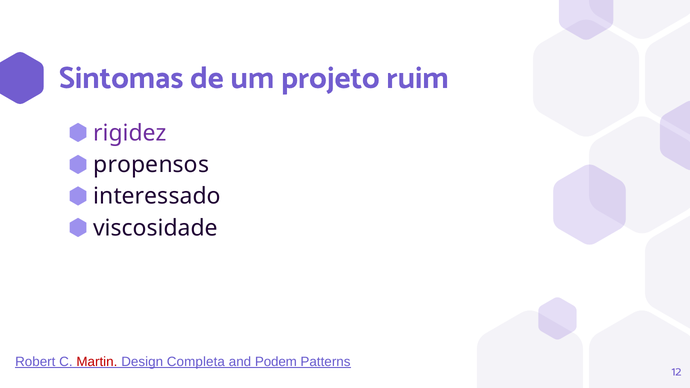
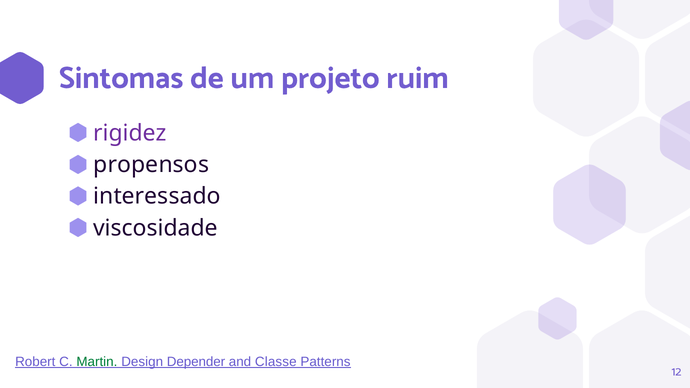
Martin colour: red -> green (97, 362)
Completa: Completa -> Depender (196, 362)
Podem: Podem -> Classe (276, 362)
